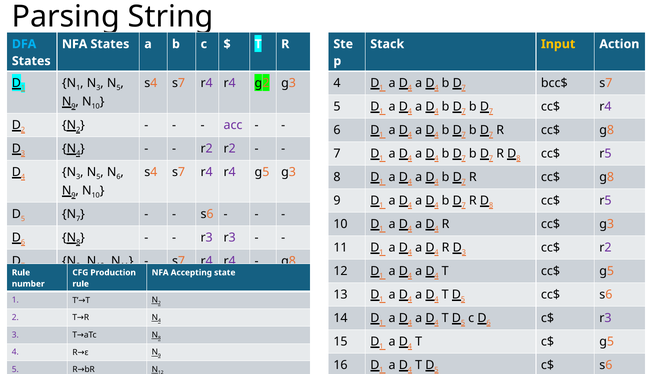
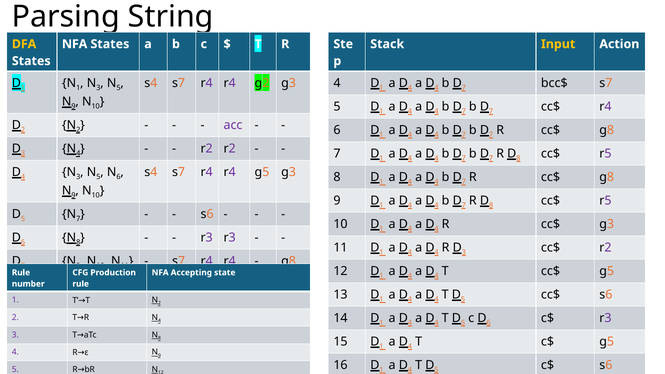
DFA colour: light blue -> yellow (24, 44)
